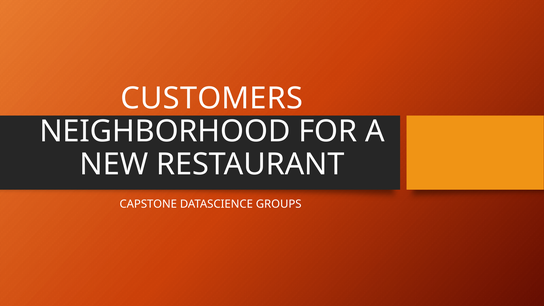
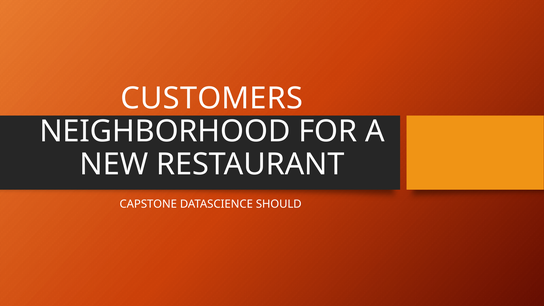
GROUPS: GROUPS -> SHOULD (279, 204)
